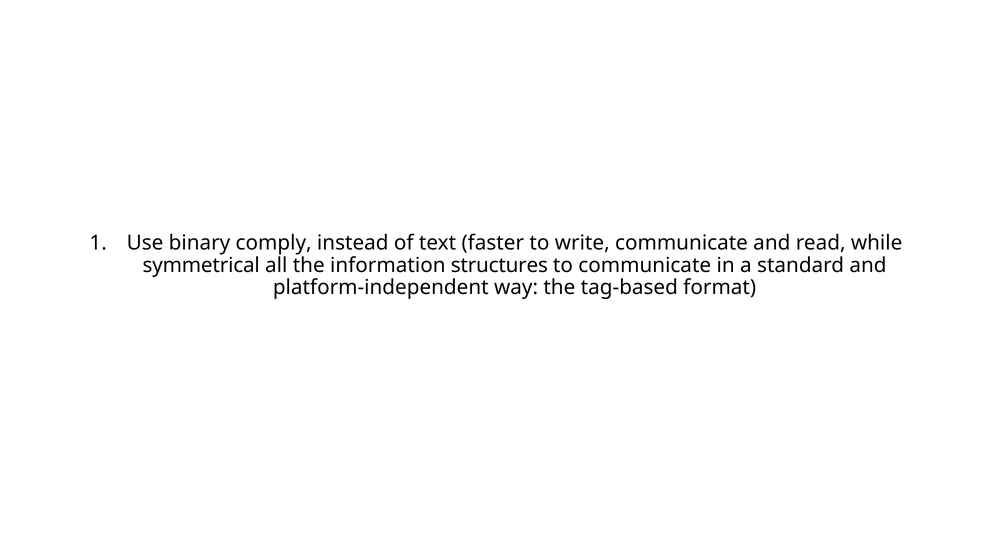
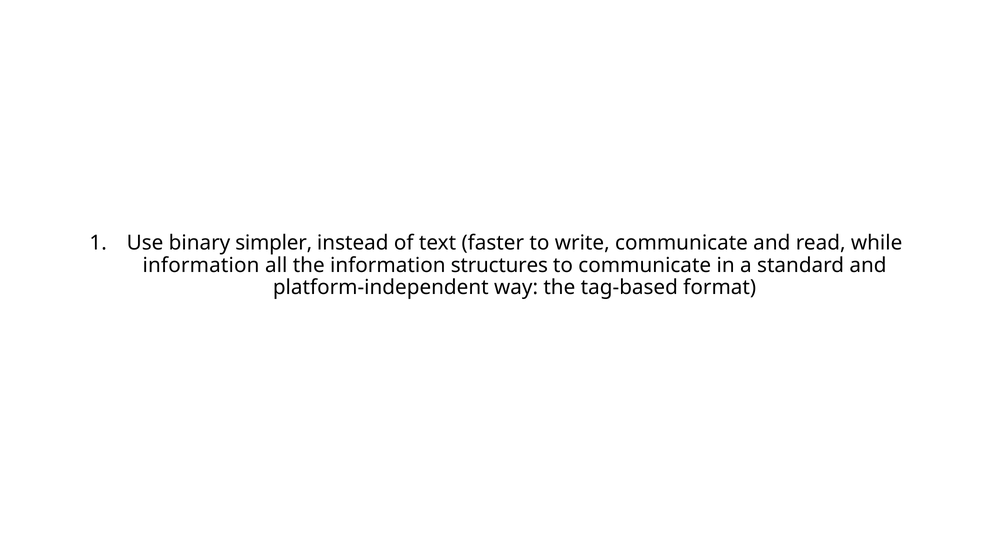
comply: comply -> simpler (274, 243)
symmetrical: symmetrical -> information (201, 265)
